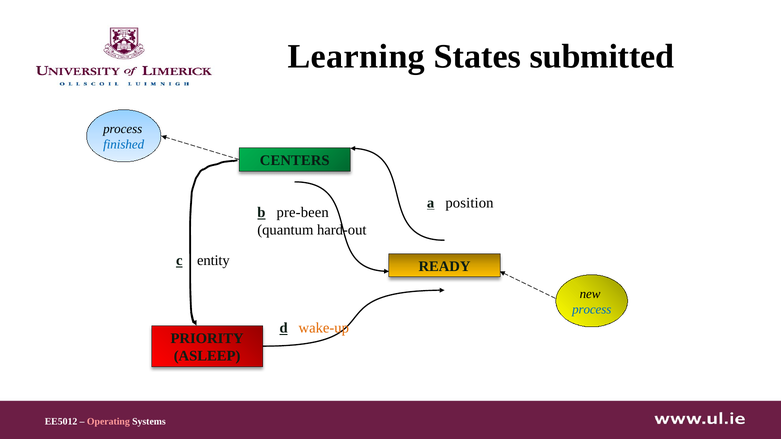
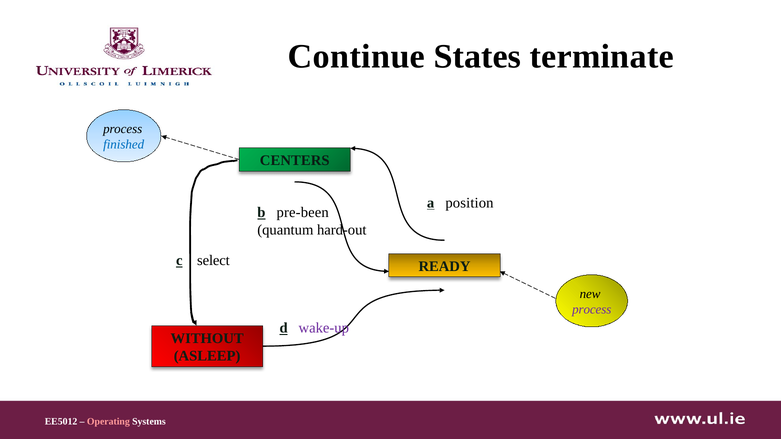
Learning: Learning -> Continue (356, 56)
submitted: submitted -> terminate (602, 56)
entity: entity -> select (213, 261)
process colour: blue -> purple (592, 310)
wake-up colour: orange -> purple (324, 328)
PRIORITY: PRIORITY -> WITHOUT (207, 339)
